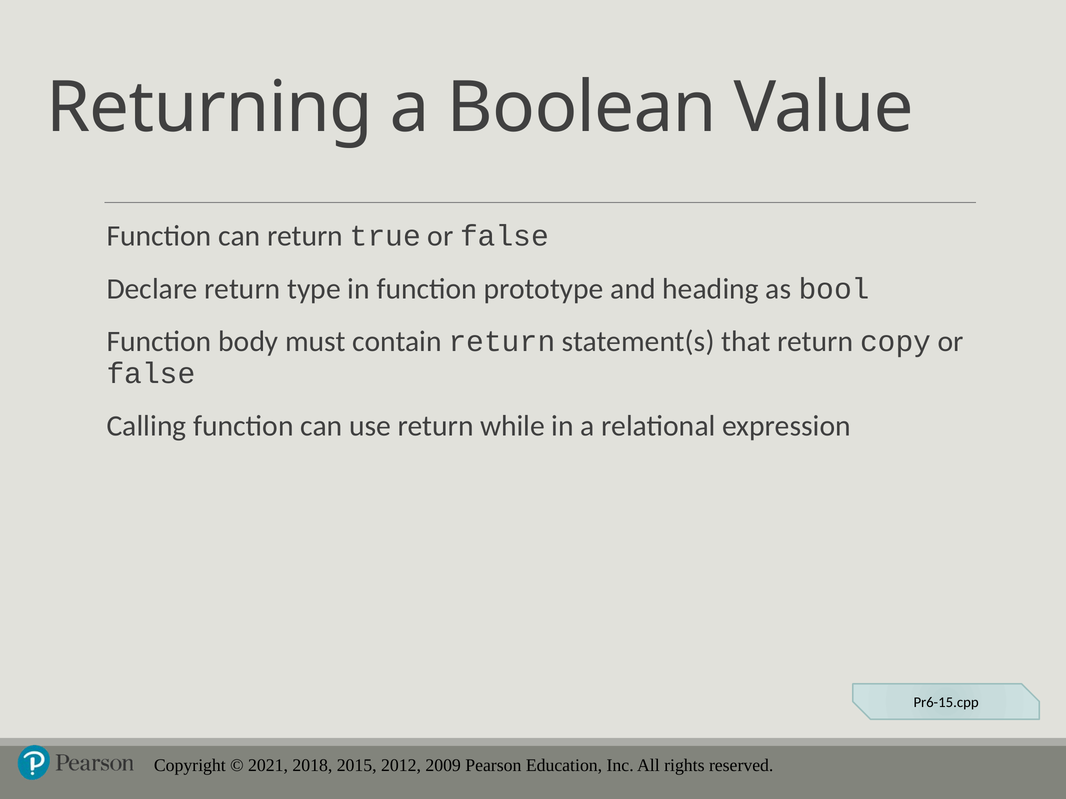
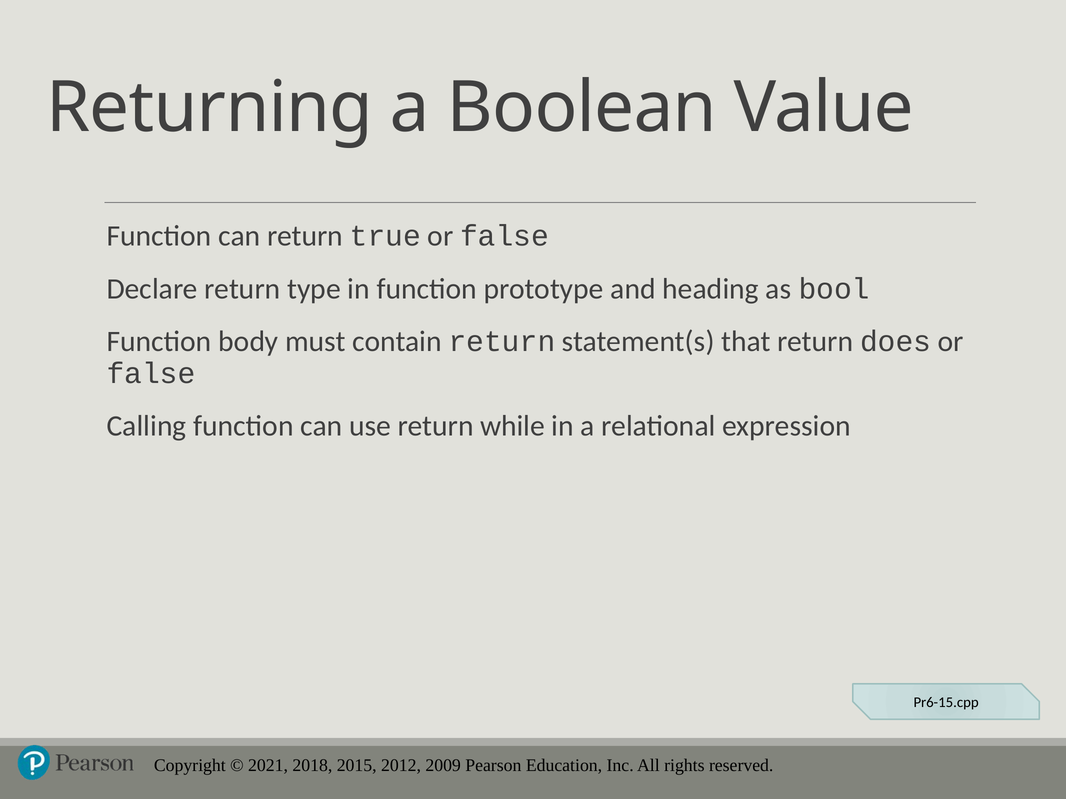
copy: copy -> does (896, 342)
